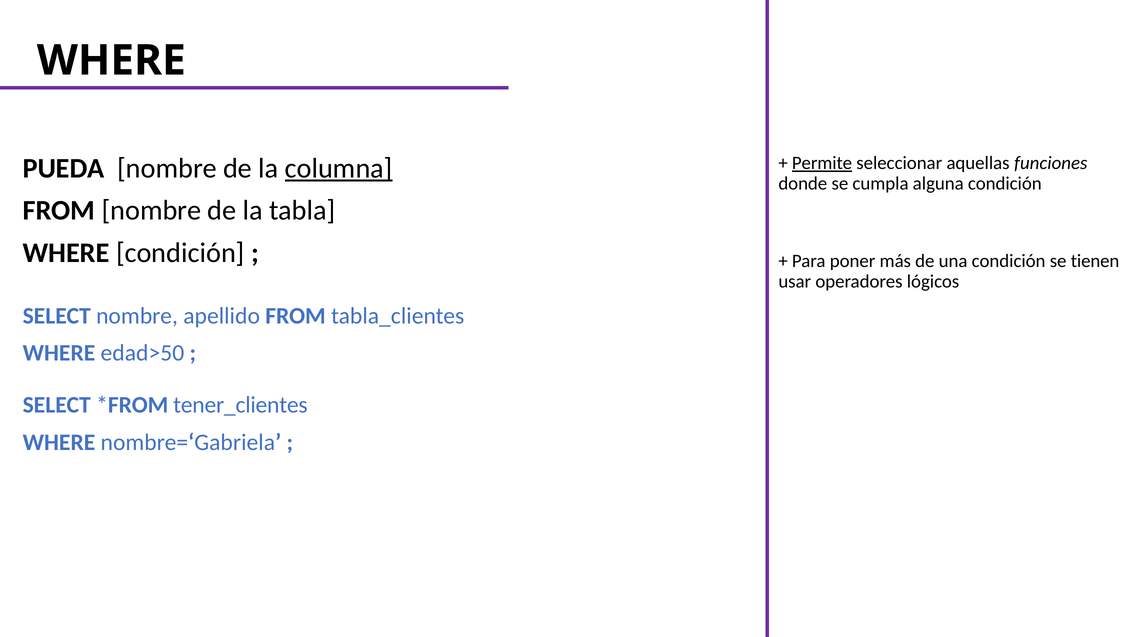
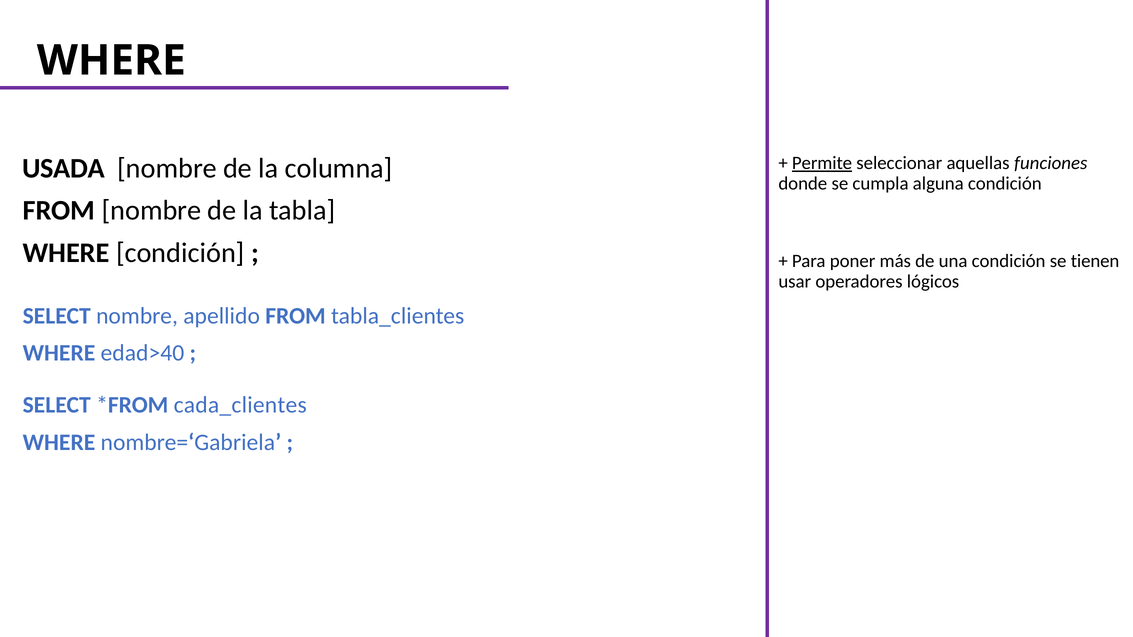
PUEDA: PUEDA -> USADA (64, 168)
columna underline: present -> none (339, 168)
edad>50: edad>50 -> edad>40 (142, 353)
tener_clientes: tener_clientes -> cada_clientes (240, 405)
